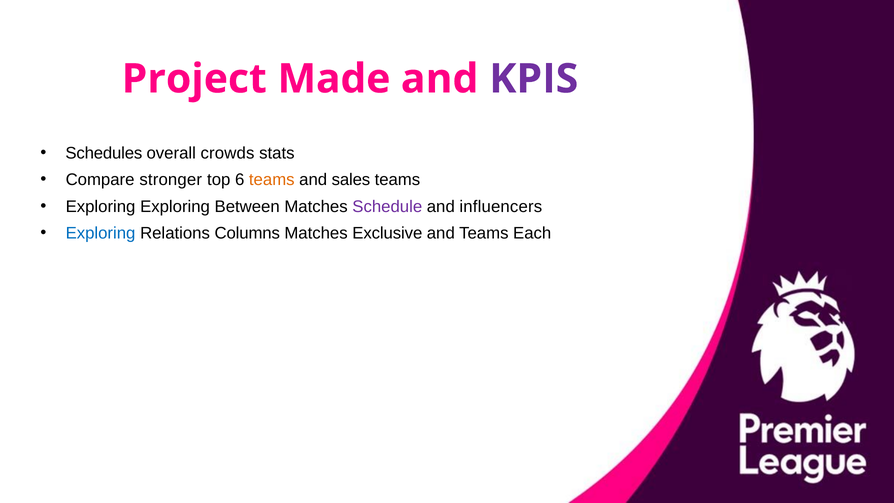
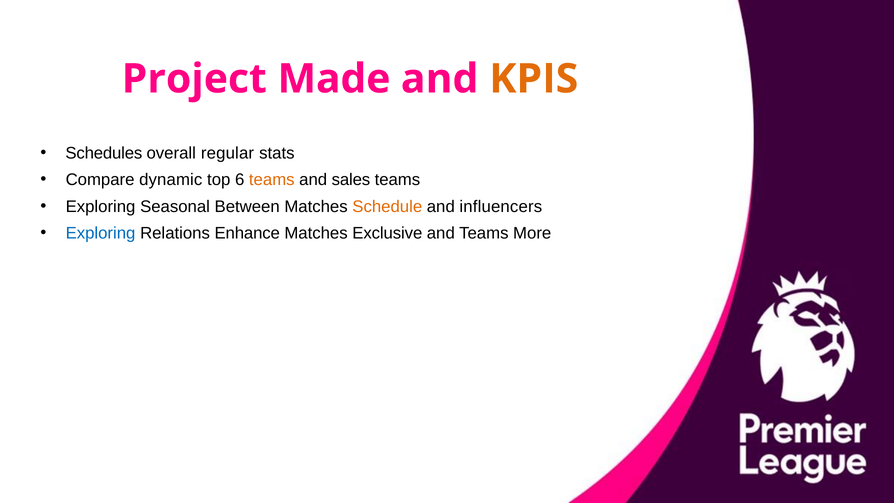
KPIS colour: purple -> orange (534, 79)
crowds: crowds -> regular (227, 153)
stronger: stronger -> dynamic (171, 180)
Exploring Exploring: Exploring -> Seasonal (175, 206)
Schedule colour: purple -> orange (387, 206)
Columns: Columns -> Enhance (247, 233)
Each: Each -> More (532, 233)
